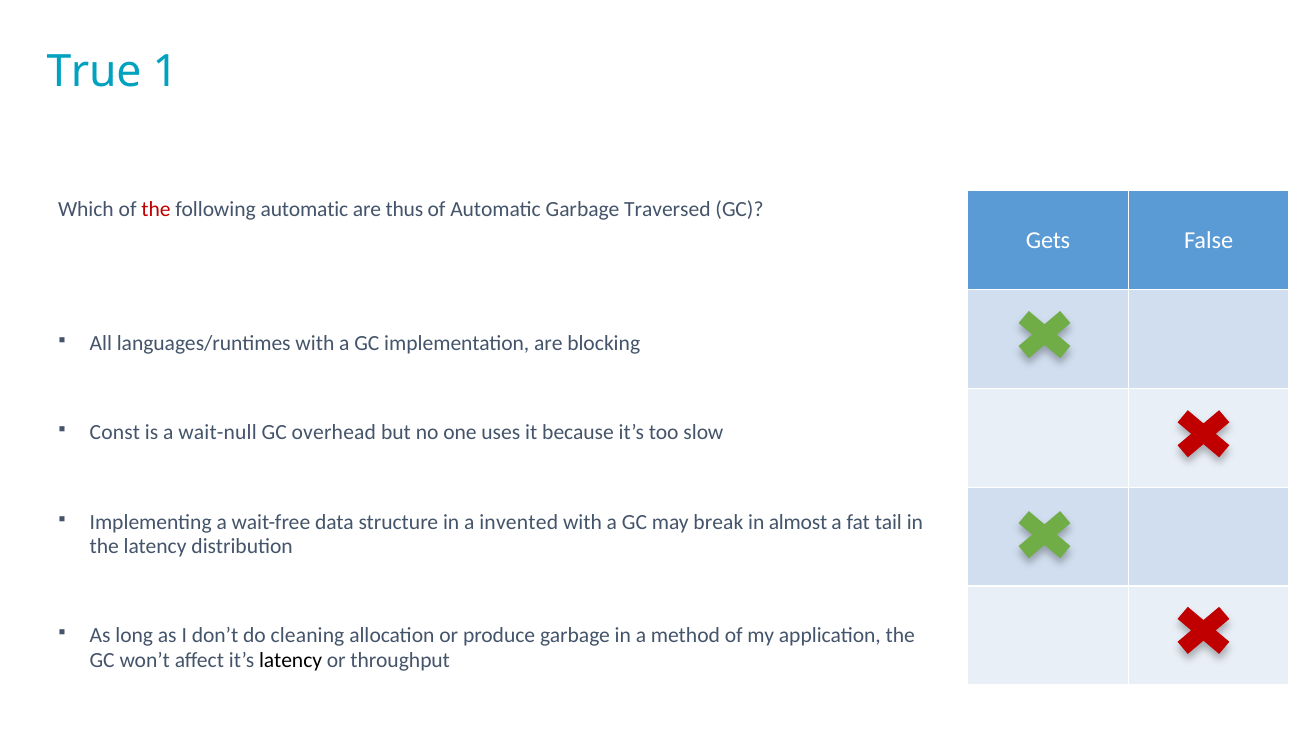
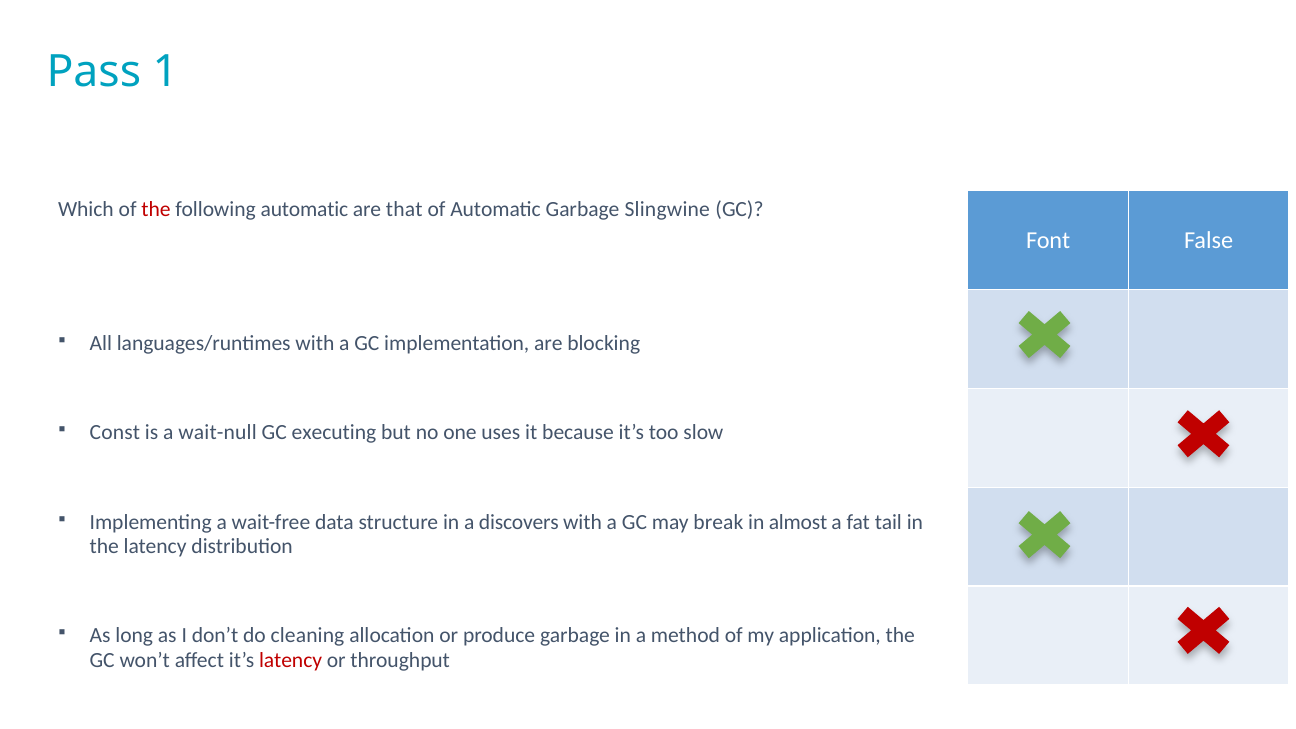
True: True -> Pass (94, 72)
thus: thus -> that (404, 210)
Traversed: Traversed -> Slingwine (667, 210)
Gets: Gets -> Font (1048, 240)
overhead: overhead -> executing (334, 433)
invented: invented -> discovers (519, 522)
latency colour: black -> red (291, 660)
